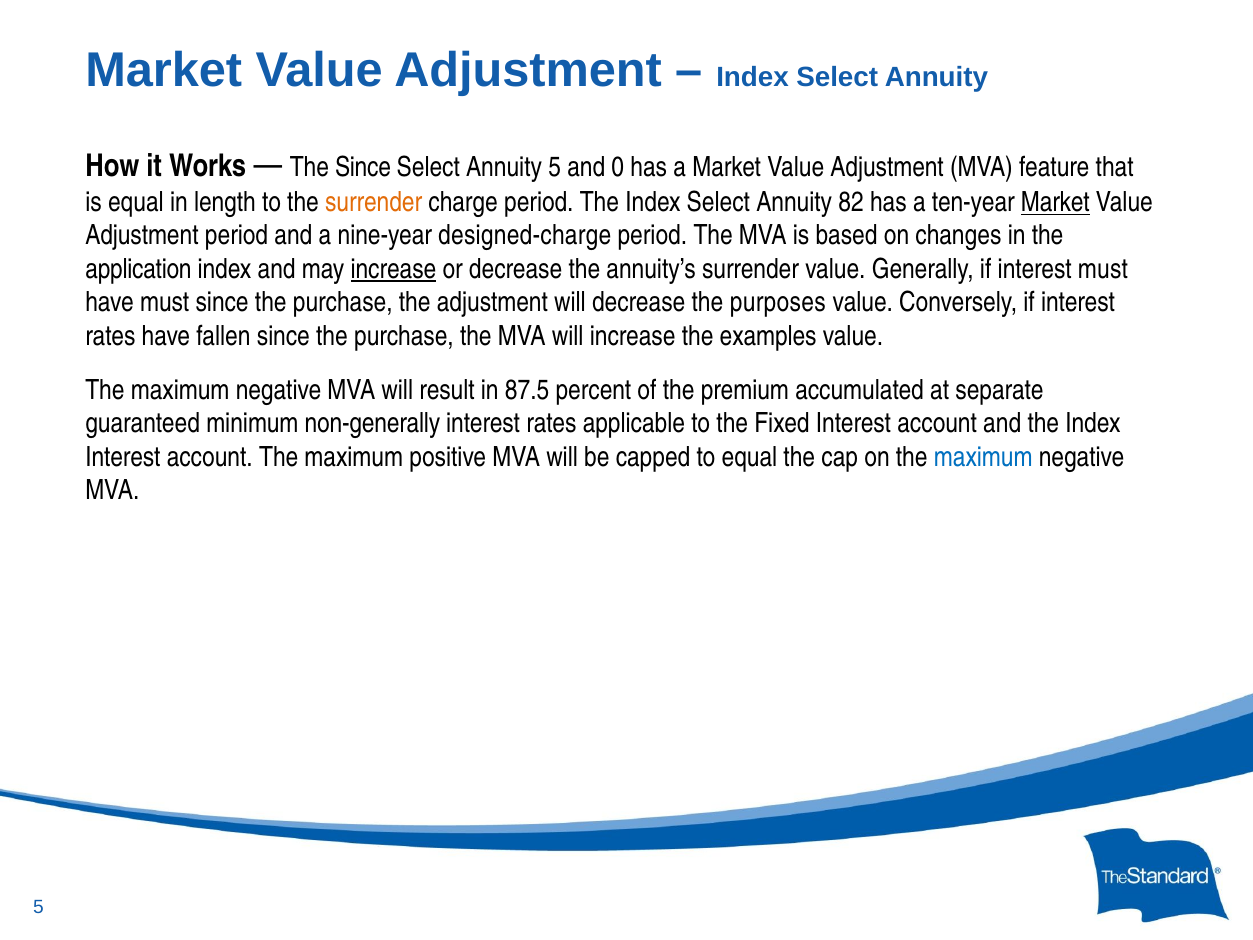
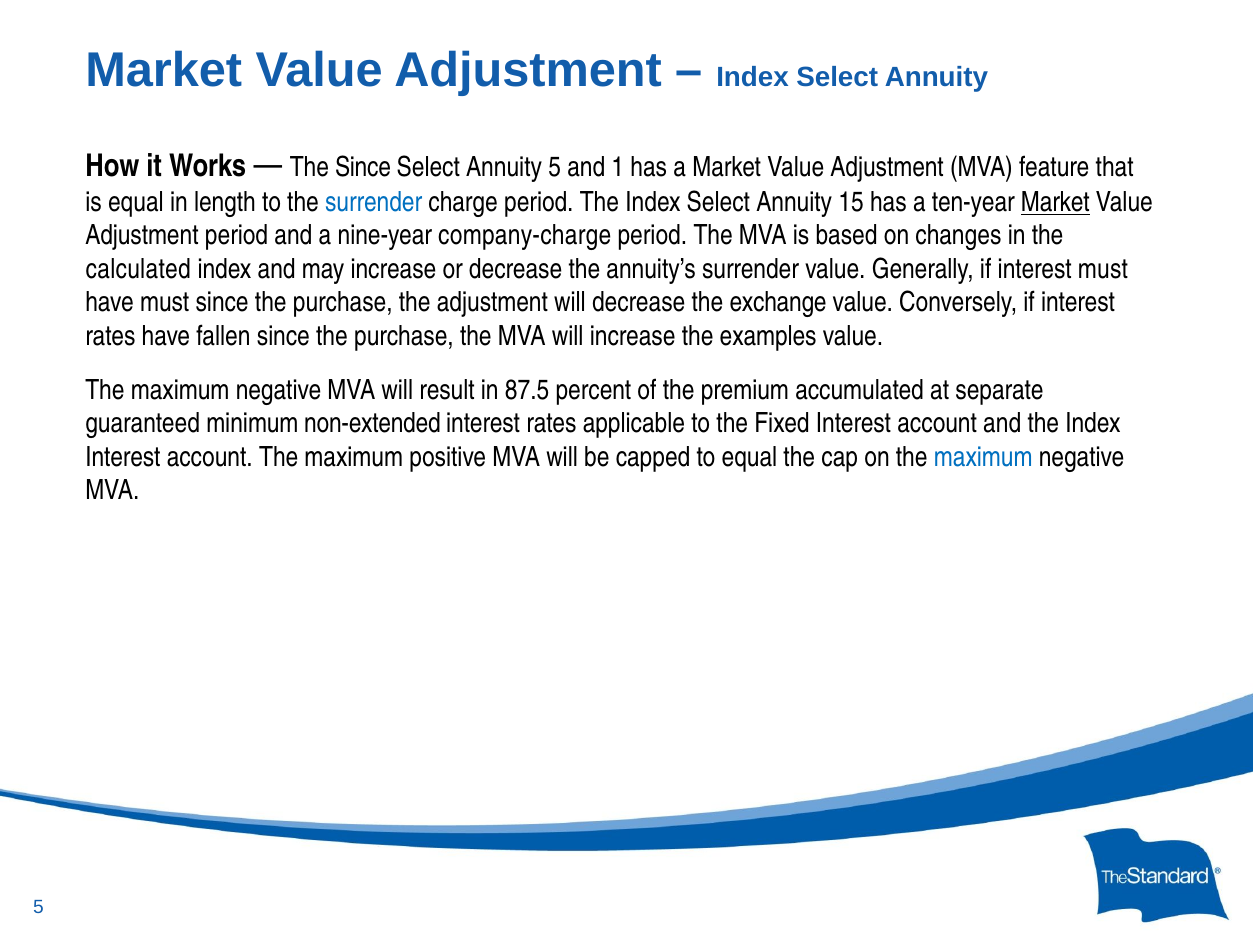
0: 0 -> 1 (618, 168)
surrender colour: orange -> blue (374, 202)
82: 82 -> 15 (851, 202)
designed-charge: designed-charge -> company-charge (525, 236)
application: application -> calculated (138, 269)
increase underline: present -> none (393, 269)
purposes: purposes -> exchange (778, 303)
non-generally: non-generally -> non-extended (372, 424)
